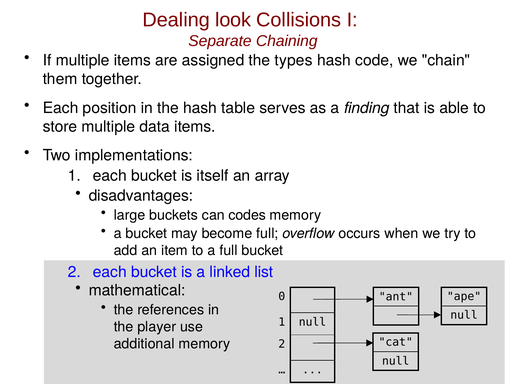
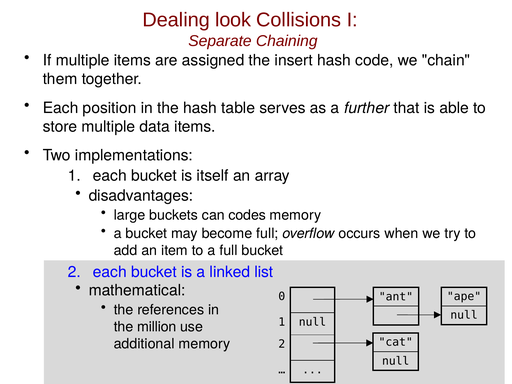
types: types -> insert (294, 60)
finding: finding -> further (367, 108)
player: player -> million (157, 327)
